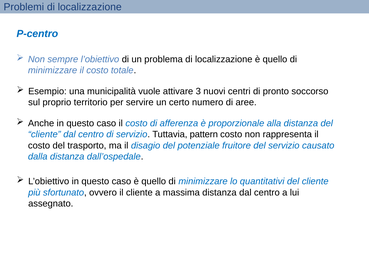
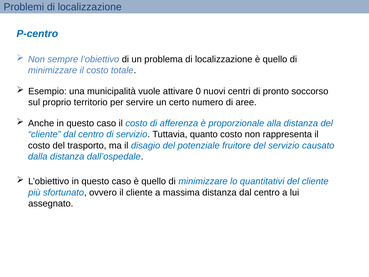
3: 3 -> 0 (198, 91)
pattern: pattern -> quanto (204, 134)
